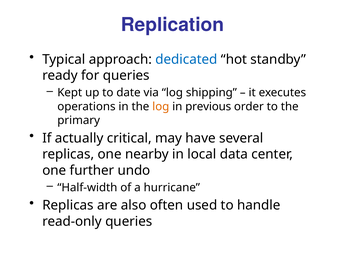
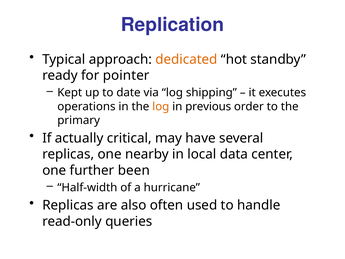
dedicated colour: blue -> orange (186, 59)
for queries: queries -> pointer (126, 75)
undo: undo -> been (134, 170)
